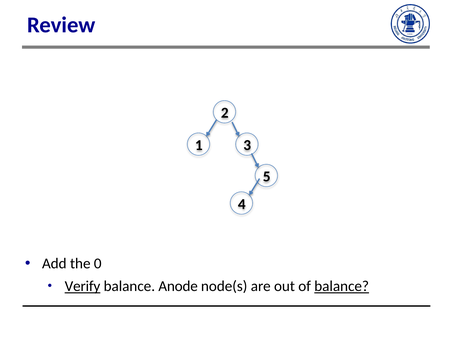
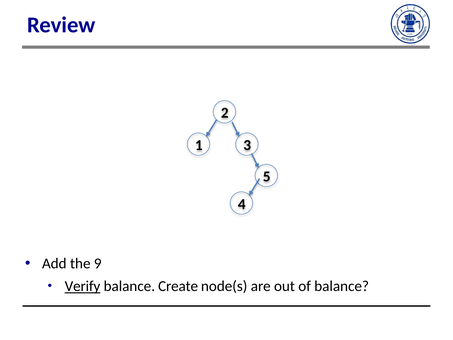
0: 0 -> 9 (98, 263)
Anode: Anode -> Create (178, 286)
balance underline: present -> none (342, 286)
